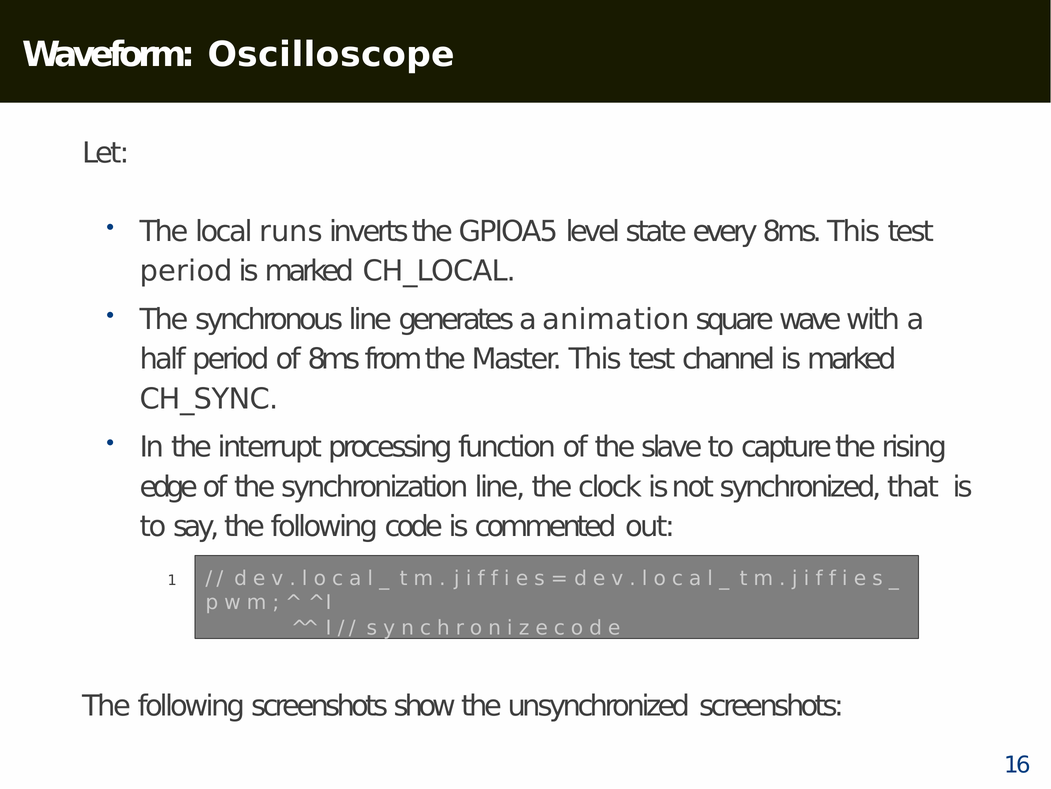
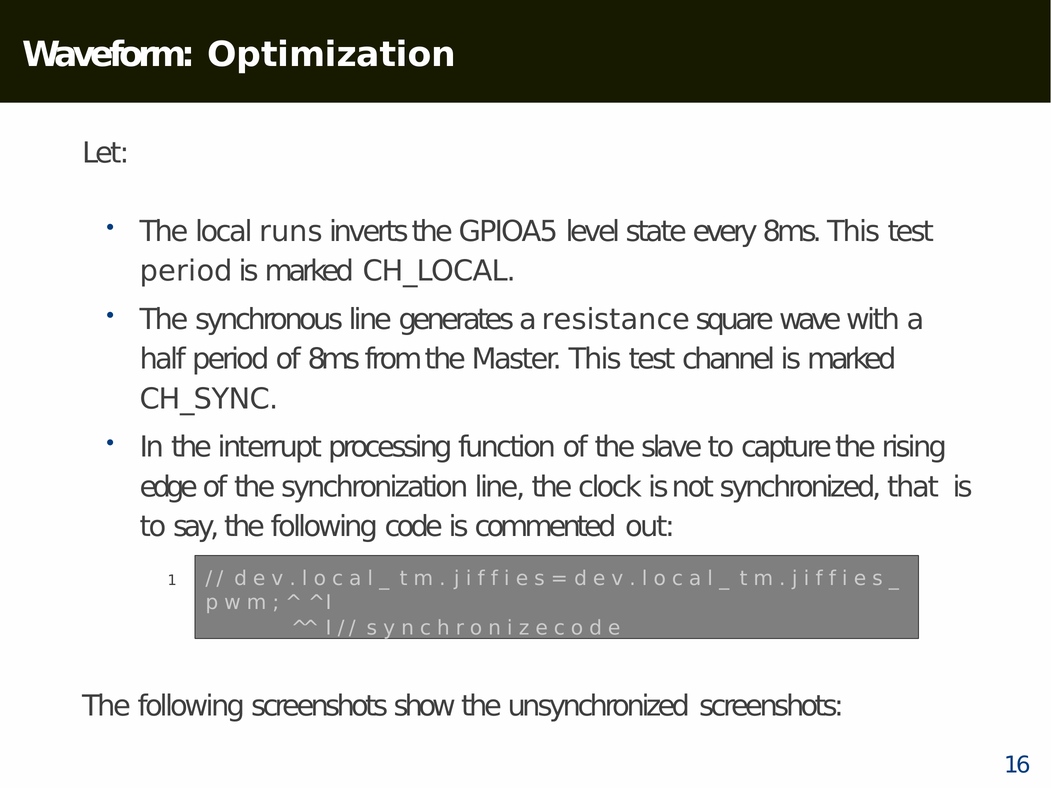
Oscilloscope: Oscilloscope -> Optimization (332, 55)
animation: animation -> resistance (616, 320)
